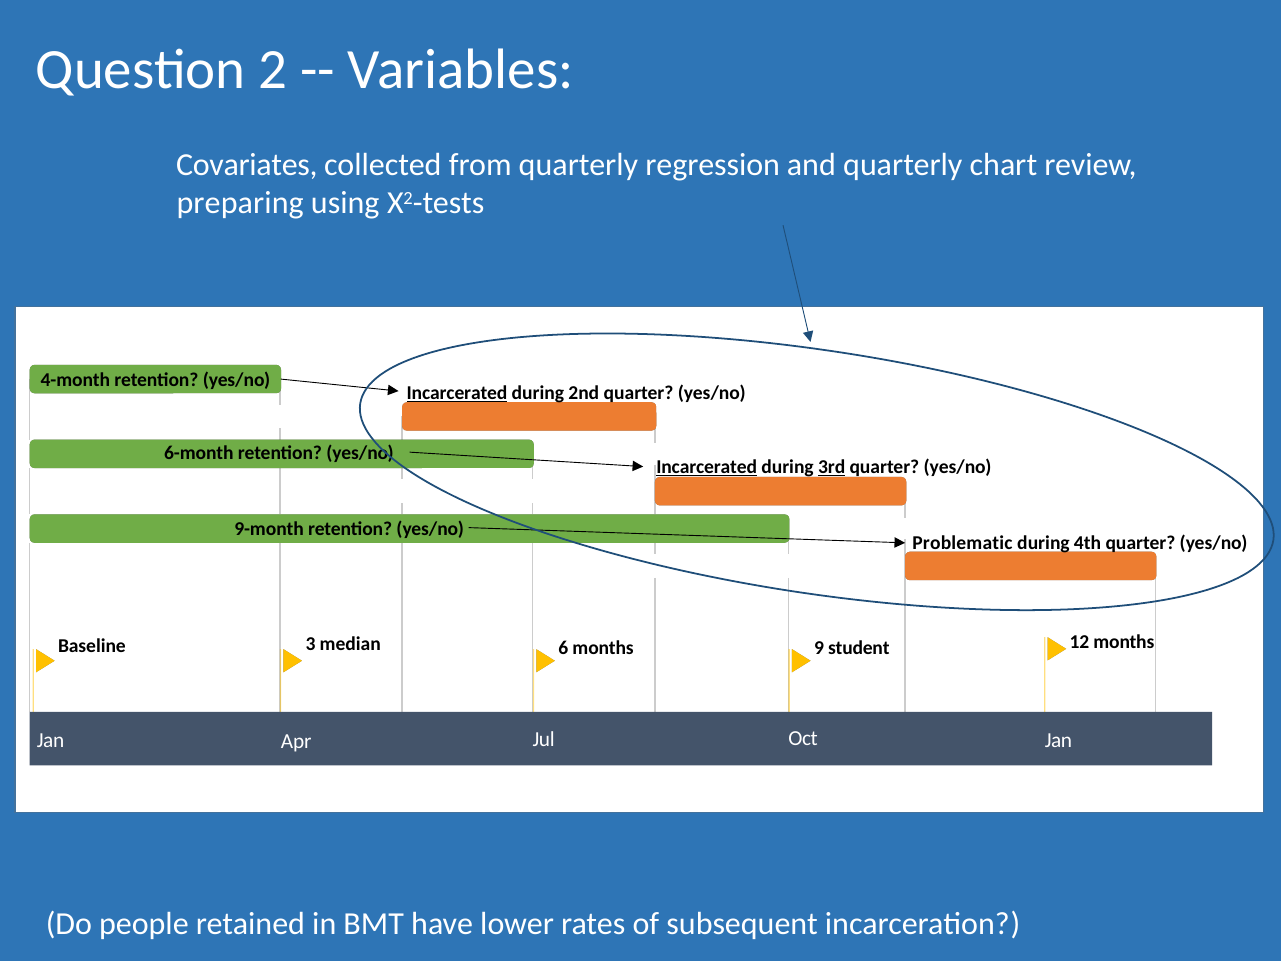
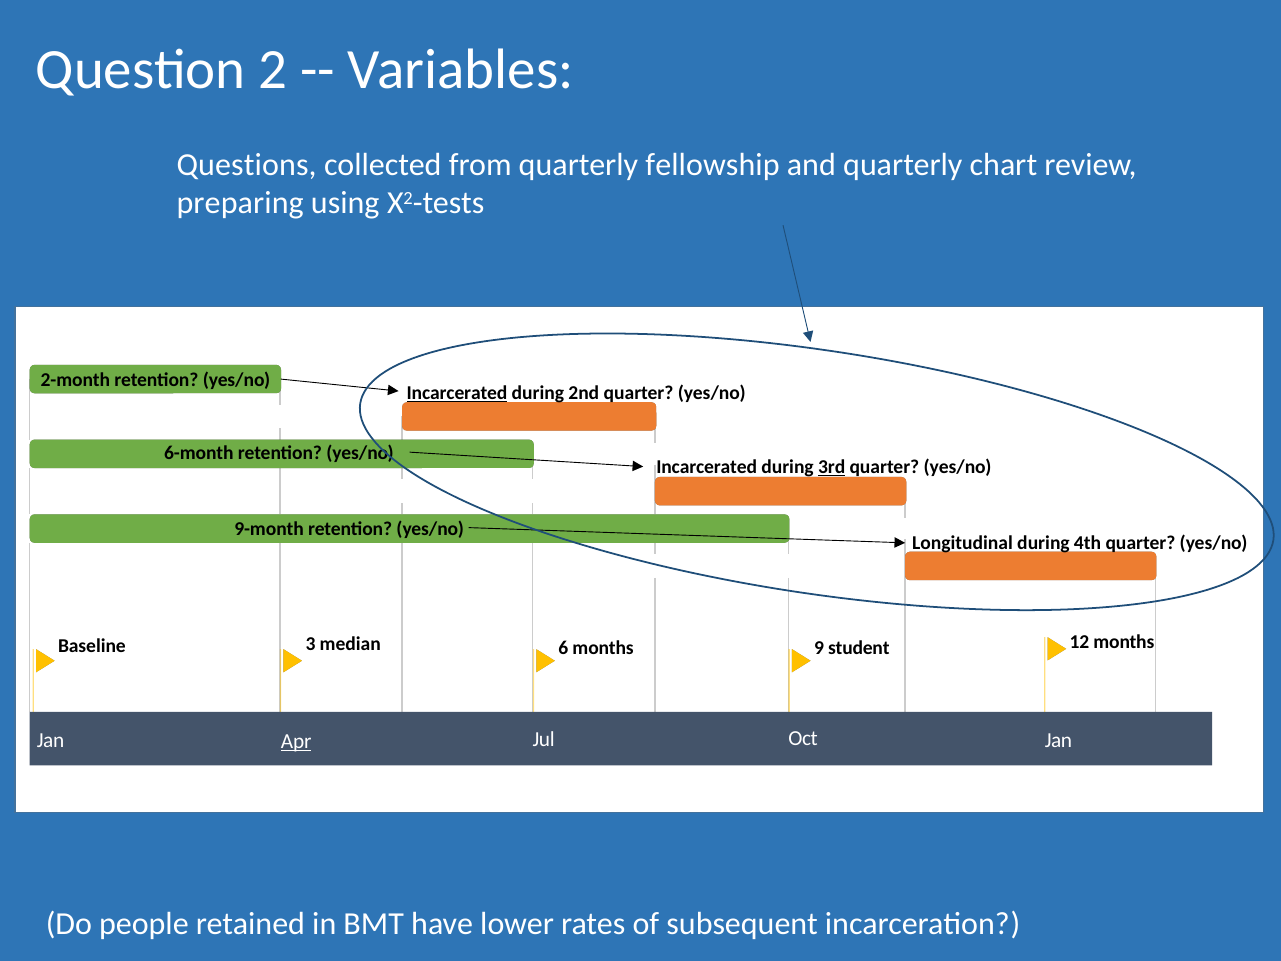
Covariates: Covariates -> Questions (247, 165)
regression: regression -> fellowship (713, 165)
4-month: 4-month -> 2-month (75, 380)
Incarcerated underline: present -> none (707, 467)
Problematic: Problematic -> Longitudinal (963, 543)
Apr underline: none -> present (296, 741)
